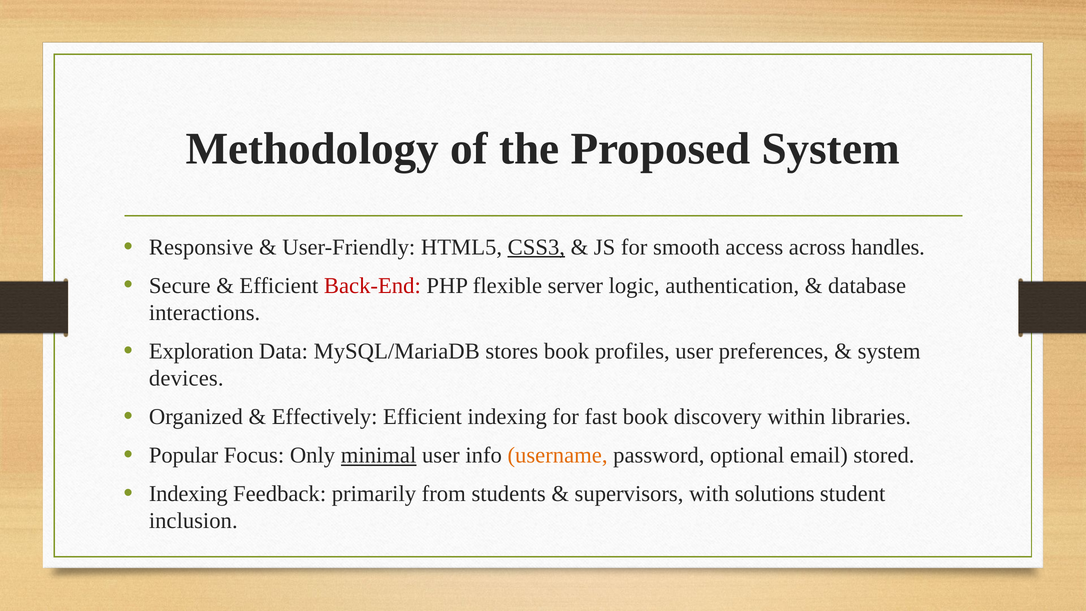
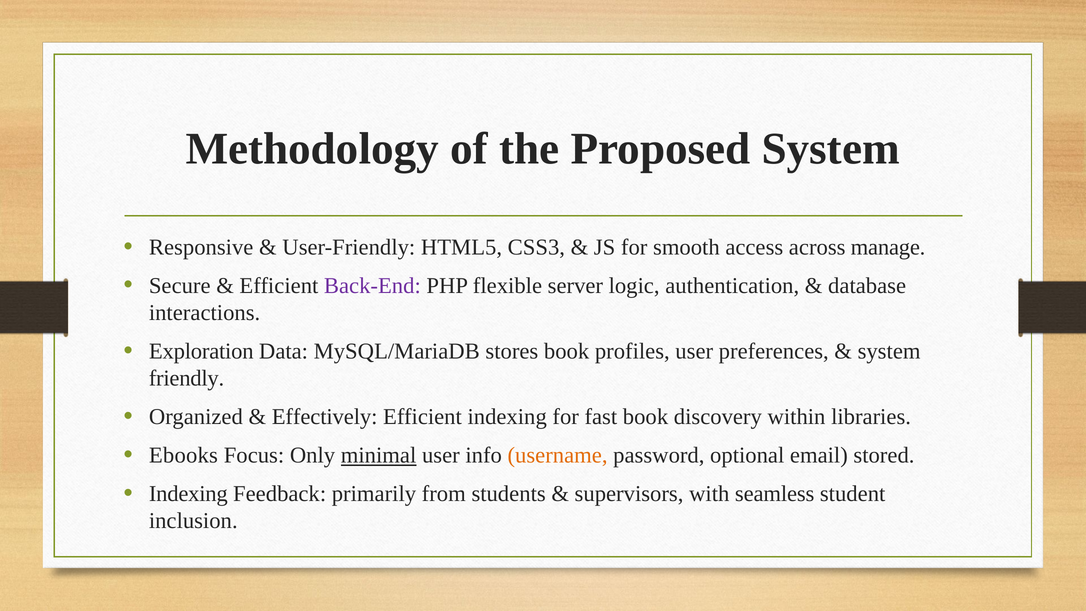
CSS3 underline: present -> none (536, 247)
handles: handles -> manage (888, 247)
Back-End colour: red -> purple (372, 285)
devices: devices -> friendly (187, 378)
Popular: Popular -> Ebooks (183, 455)
solutions: solutions -> seamless (775, 494)
